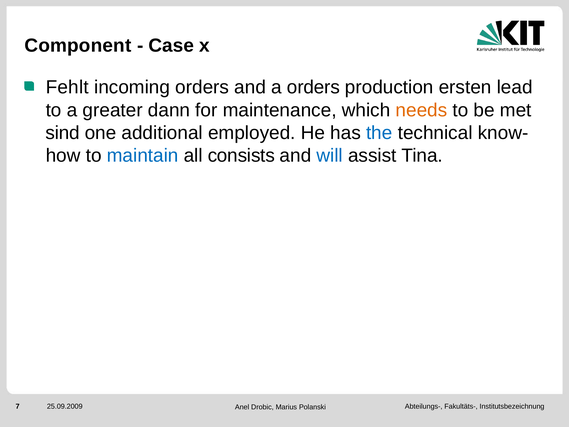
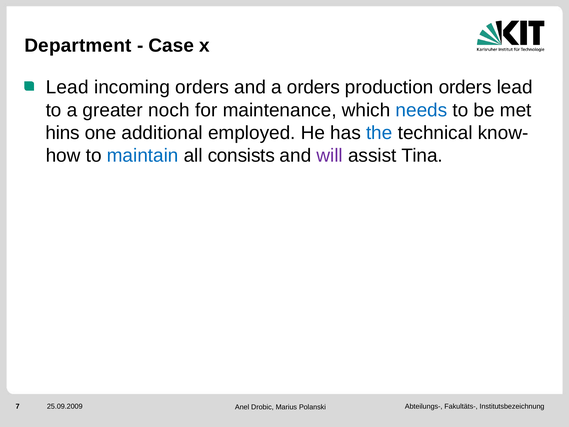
Component: Component -> Department (78, 46)
Fehlt: Fehlt -> Lead (67, 87)
production ersten: ersten -> orders (465, 87)
dann: dann -> noch (169, 110)
needs colour: orange -> blue (421, 110)
sind: sind -> hins (63, 133)
will colour: blue -> purple (330, 156)
